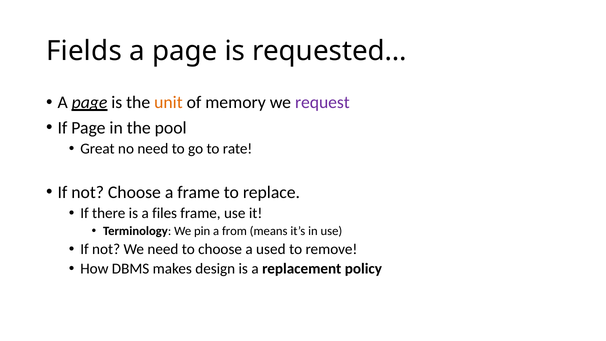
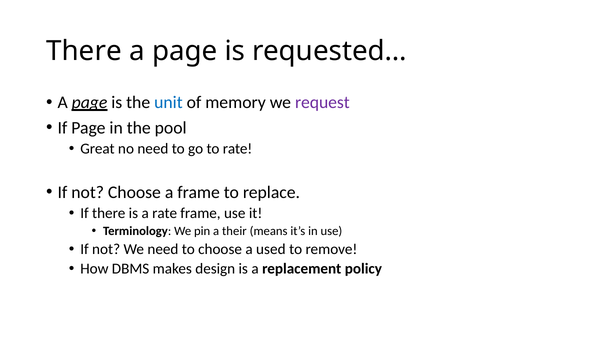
Fields: Fields -> There (84, 51)
unit colour: orange -> blue (168, 102)
a files: files -> rate (165, 213)
from: from -> their (234, 231)
